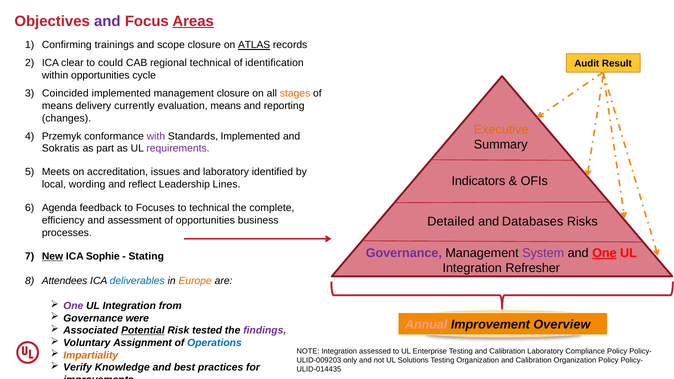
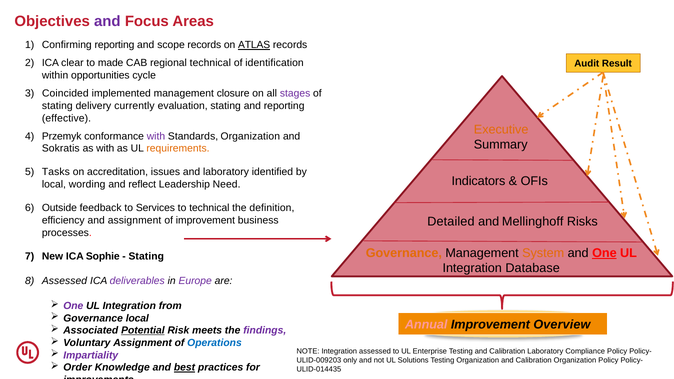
Areas underline: present -> none (193, 21)
Confirming trainings: trainings -> reporting (114, 45)
scope closure: closure -> records (204, 45)
could: could -> made (111, 63)
stages colour: orange -> purple (295, 93)
means: means -> stating (57, 106)
evaluation means: means -> stating (226, 106)
changes: changes -> effective (66, 118)
Standards Implemented: Implemented -> Organization (250, 136)
as part: part -> with (105, 149)
requirements colour: purple -> orange (178, 149)
Meets: Meets -> Tasks (56, 172)
Lines: Lines -> Need (227, 184)
Agenda: Agenda -> Outside (59, 208)
Focuses: Focuses -> Services (155, 208)
complete: complete -> definition (272, 208)
Databases: Databases -> Mellinghoff (533, 221)
and assessment: assessment -> assignment (135, 220)
of opportunities: opportunities -> improvement (205, 220)
Governance colour: purple -> orange (404, 253)
System colour: purple -> orange (543, 253)
New underline: present -> none (52, 256)
Refresher: Refresher -> Database (533, 268)
Attendees: Attendees -> Assessed (64, 281)
deliverables colour: blue -> purple (137, 281)
Europe colour: orange -> purple (195, 281)
Governance were: were -> local (137, 318)
tested: tested -> meets (207, 331)
Impartiality colour: orange -> purple (91, 355)
Verify: Verify -> Order (78, 368)
best underline: none -> present (184, 368)
